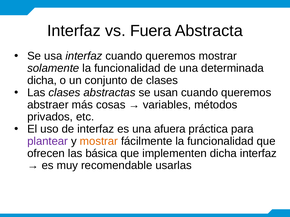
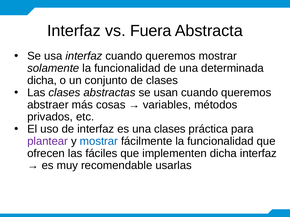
una afuera: afuera -> clases (170, 129)
mostrar colour: orange -> blue (99, 141)
básica: básica -> fáciles (101, 154)
